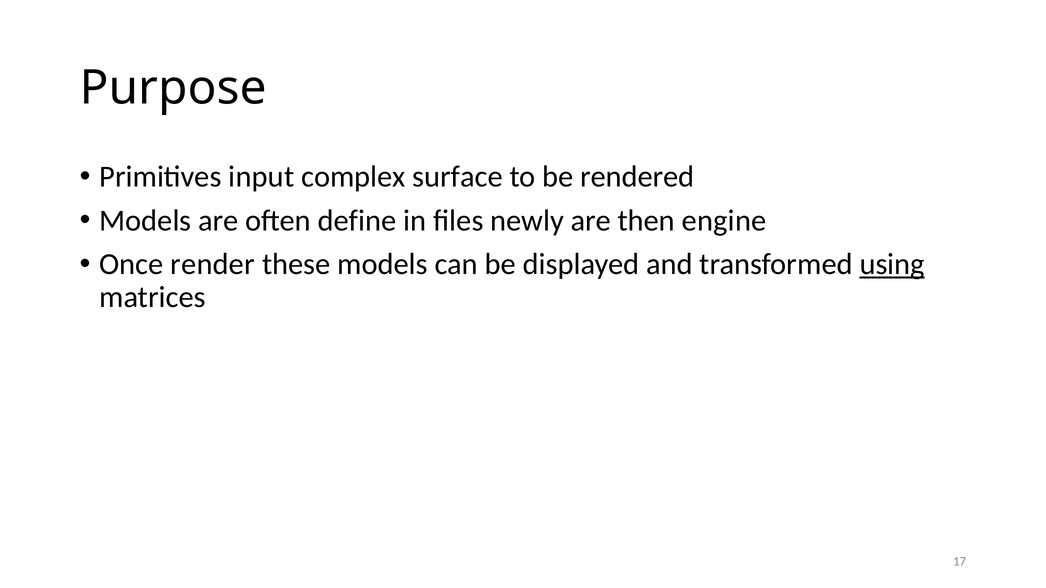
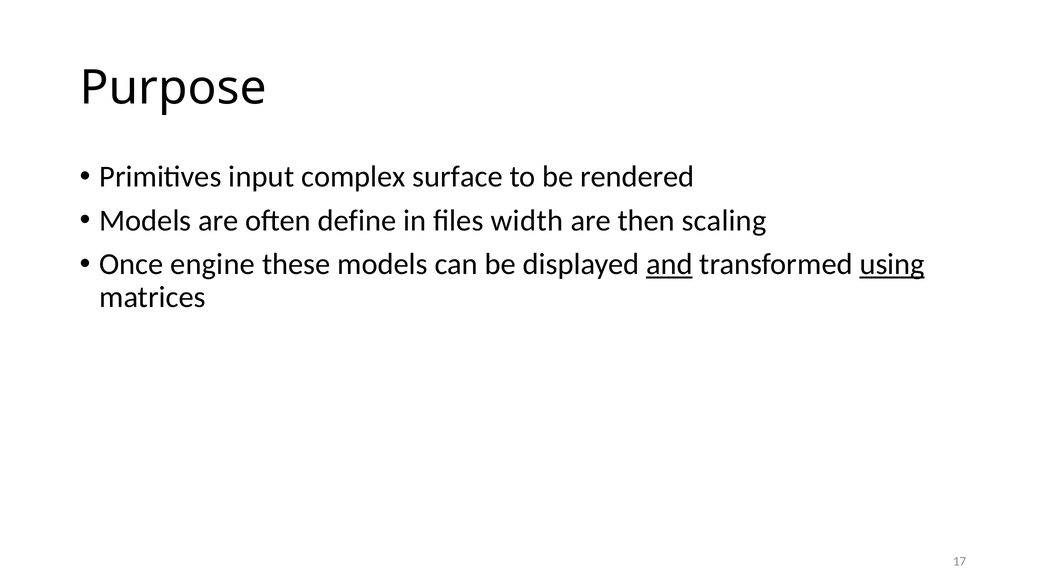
newly: newly -> width (527, 221)
engine: engine -> scaling (724, 221)
render: render -> engine (213, 265)
and underline: none -> present (669, 265)
